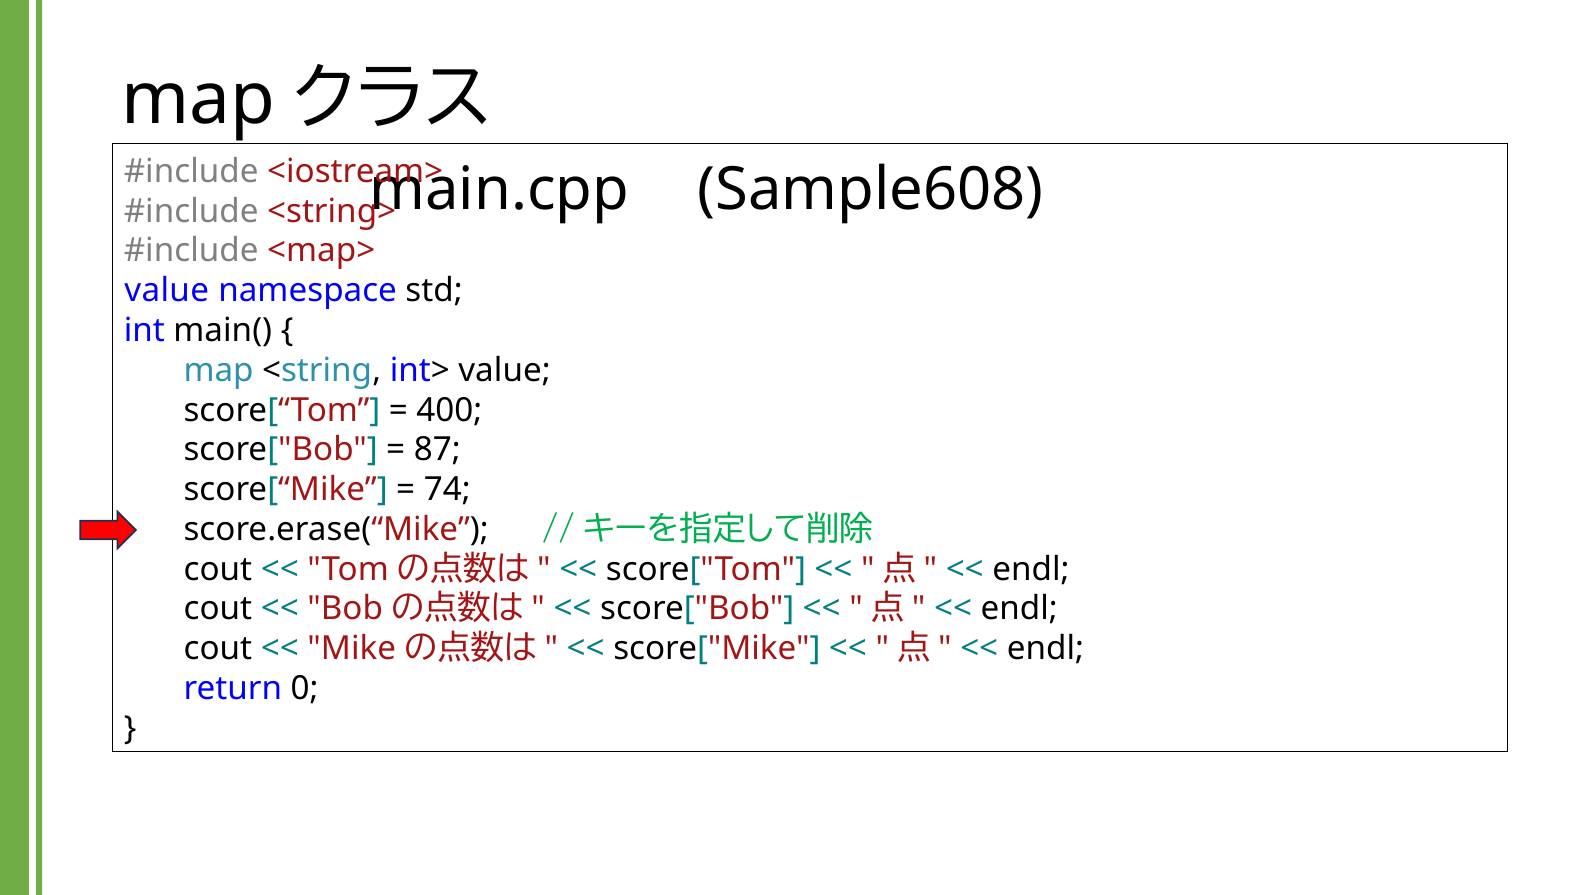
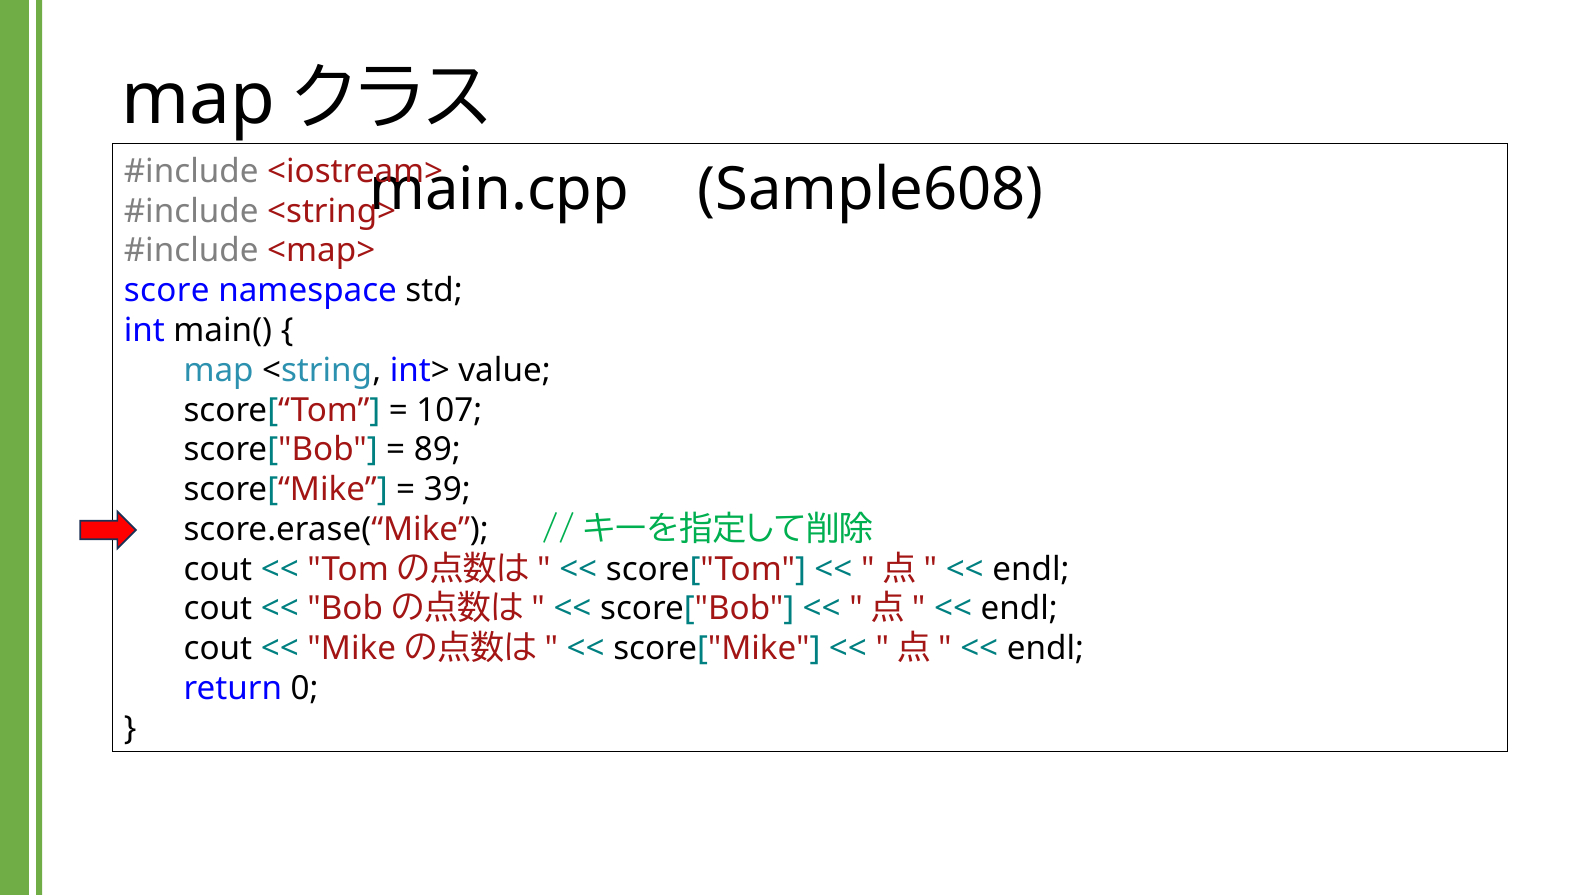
value: value -> score (167, 291)
400: 400 -> 107 (449, 410)
87: 87 -> 89 (437, 450)
74: 74 -> 39 (447, 490)
